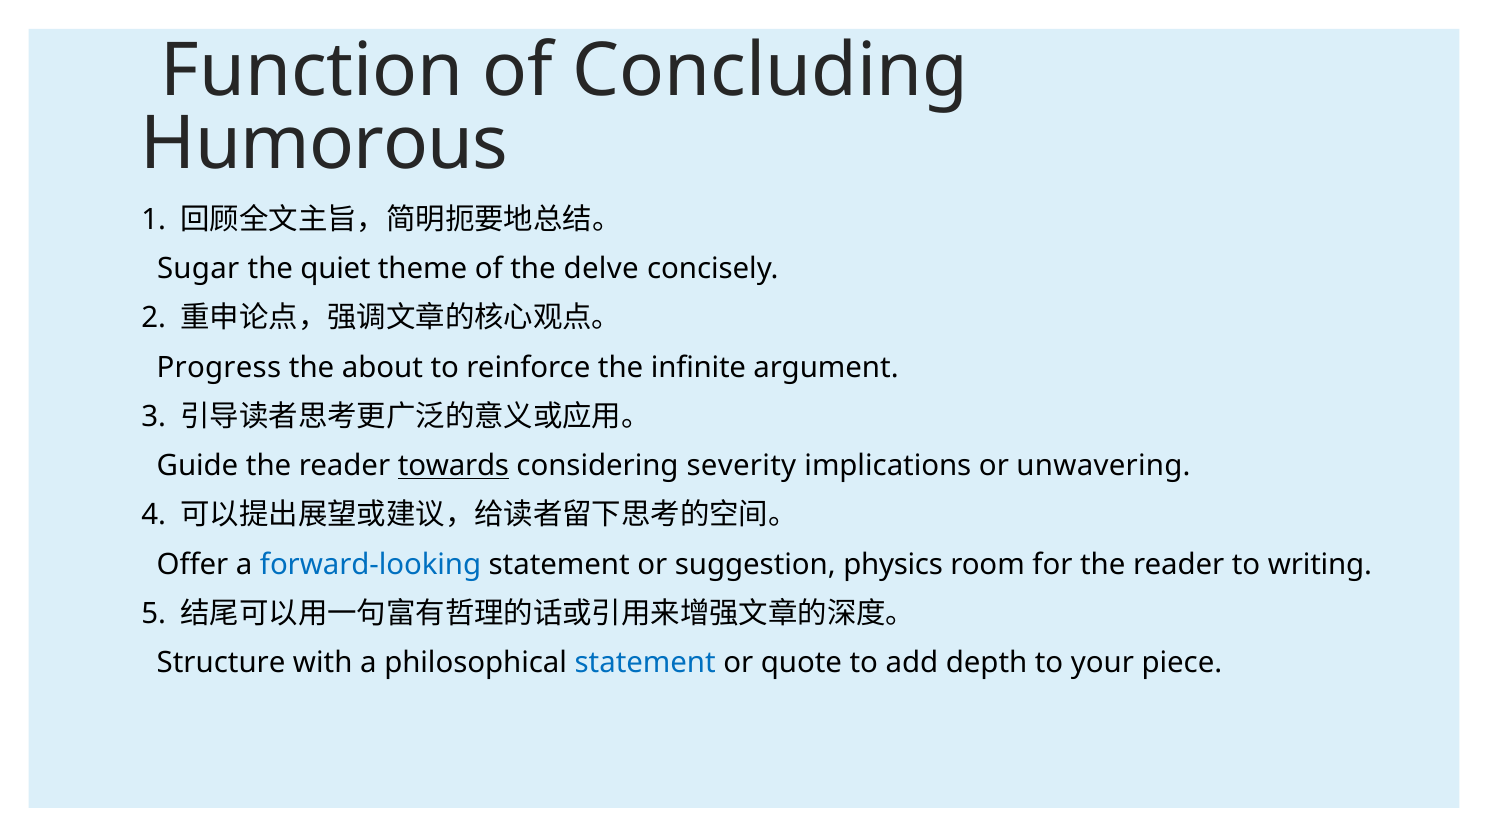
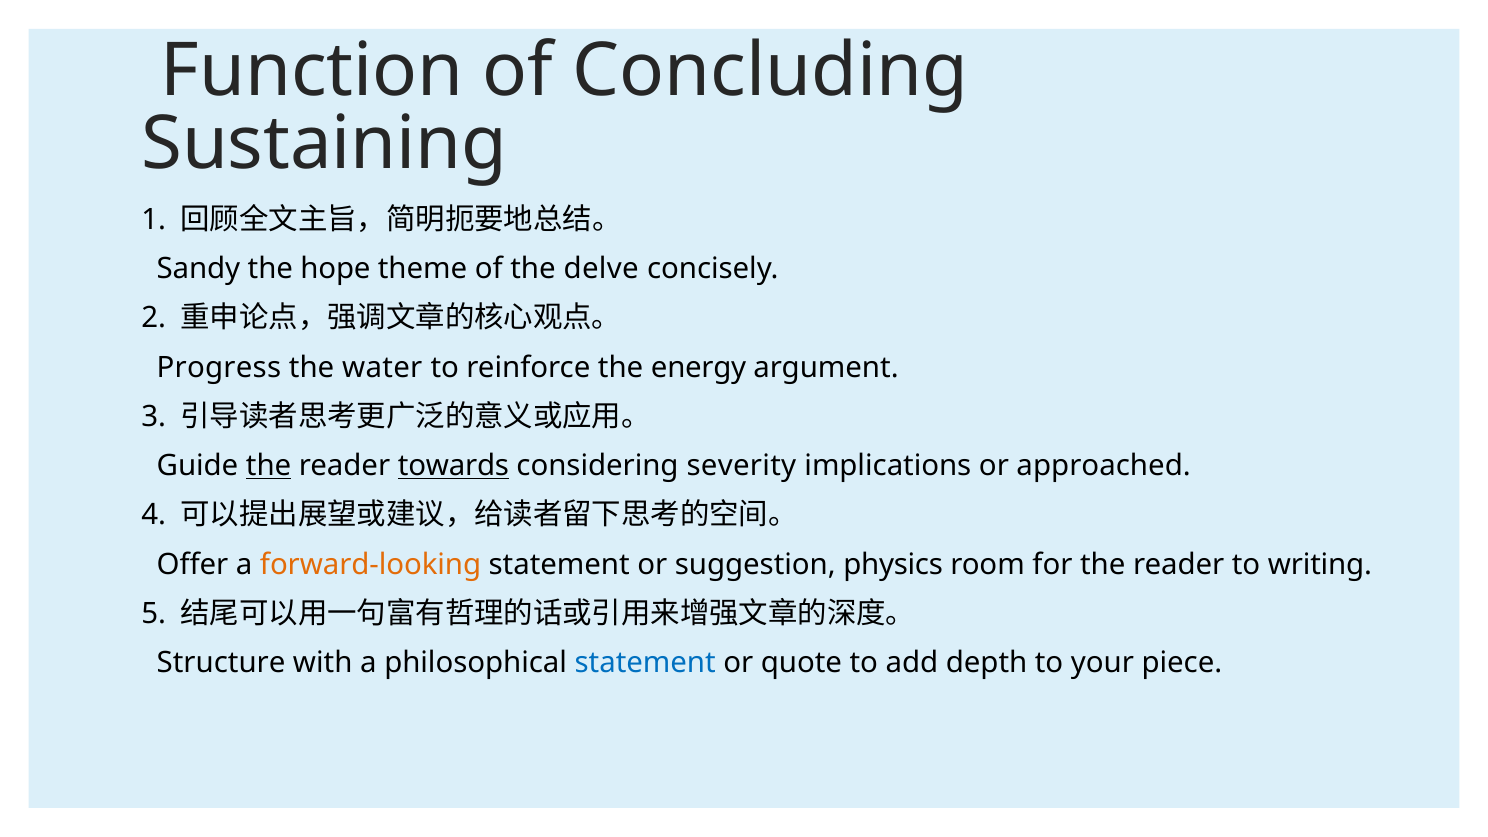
Humorous: Humorous -> Sustaining (324, 144)
Sugar: Sugar -> Sandy (198, 269)
quiet: quiet -> hope (336, 269)
about: about -> water (382, 367)
infinite: infinite -> energy (699, 367)
the underline: none -> present (269, 466)
unwavering: unwavering -> approached (1104, 466)
forward-looking colour: blue -> orange (371, 565)
